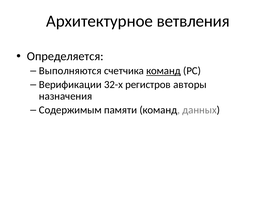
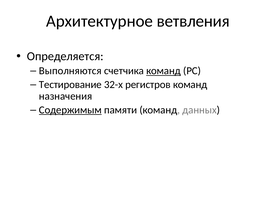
Верификации: Верификации -> Тестирование (70, 85)
регистров авторы: авторы -> команд (190, 85)
Содержимым underline: none -> present (70, 110)
